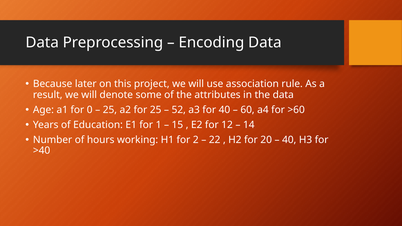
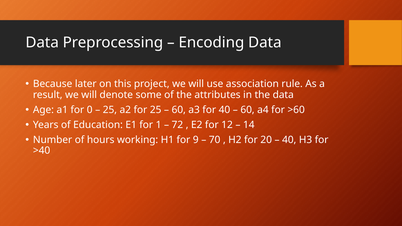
52: 52 -> 60 (179, 110)
15: 15 -> 72 (177, 125)
2: 2 -> 9 (196, 140)
22: 22 -> 70 (215, 140)
